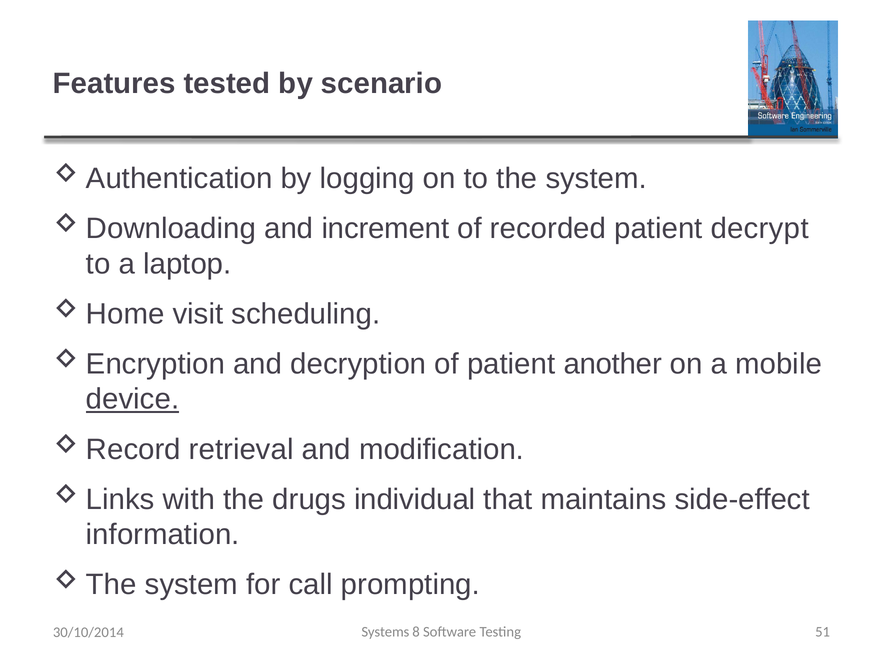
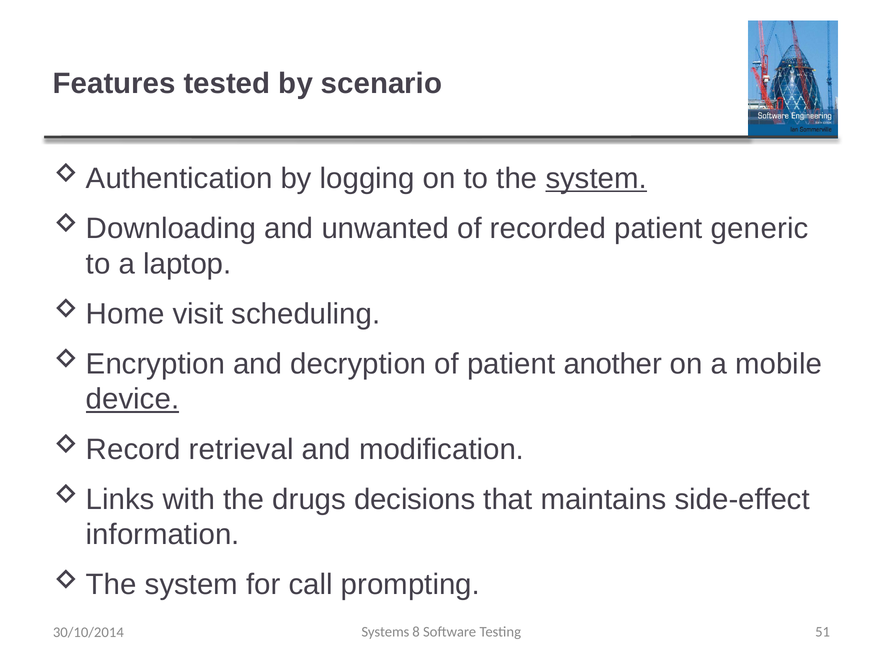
system underline: none -> present (596, 179)
increment: increment -> unwanted (385, 229)
decrypt: decrypt -> generic (760, 229)
individual: individual -> decisions (415, 500)
